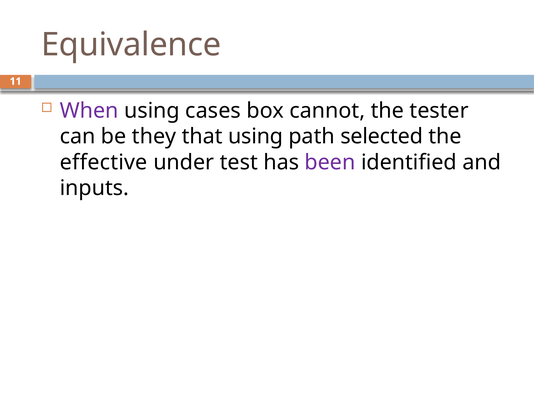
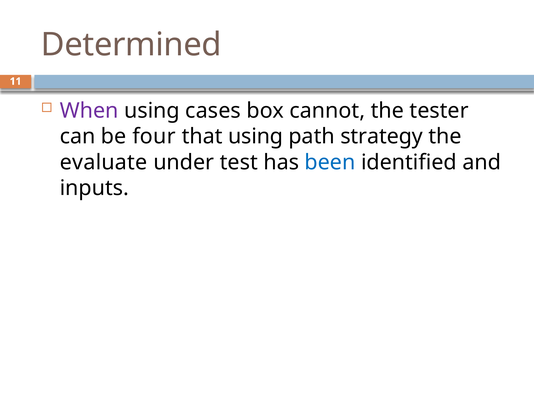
Equivalence: Equivalence -> Determined (131, 45)
they: they -> four (154, 136)
selected: selected -> strategy (382, 136)
effective: effective -> evaluate (104, 162)
been colour: purple -> blue (330, 162)
